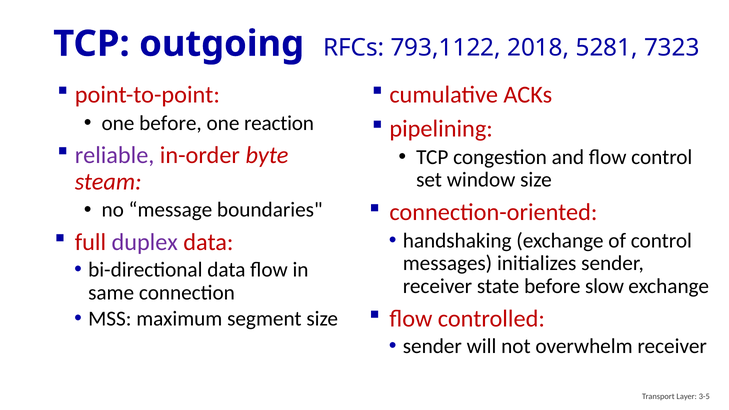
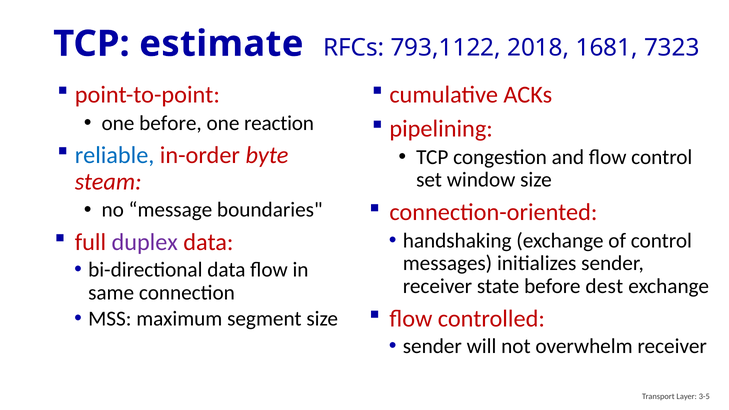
outgoing: outgoing -> estimate (221, 44)
5281: 5281 -> 1681 (607, 48)
reliable colour: purple -> blue (115, 155)
slow: slow -> dest (604, 286)
